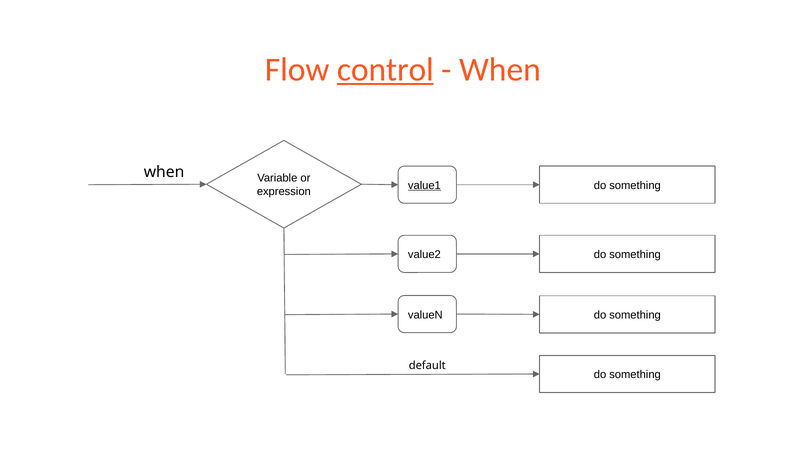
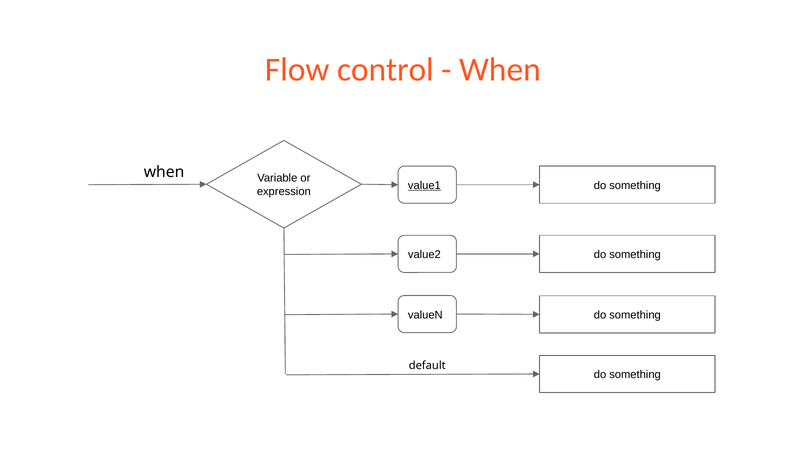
control underline: present -> none (385, 70)
